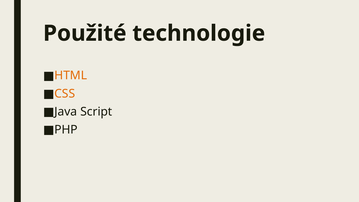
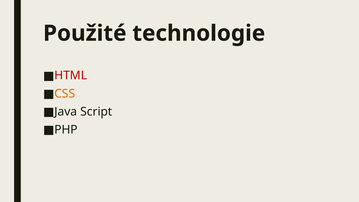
HTML colour: orange -> red (71, 76)
